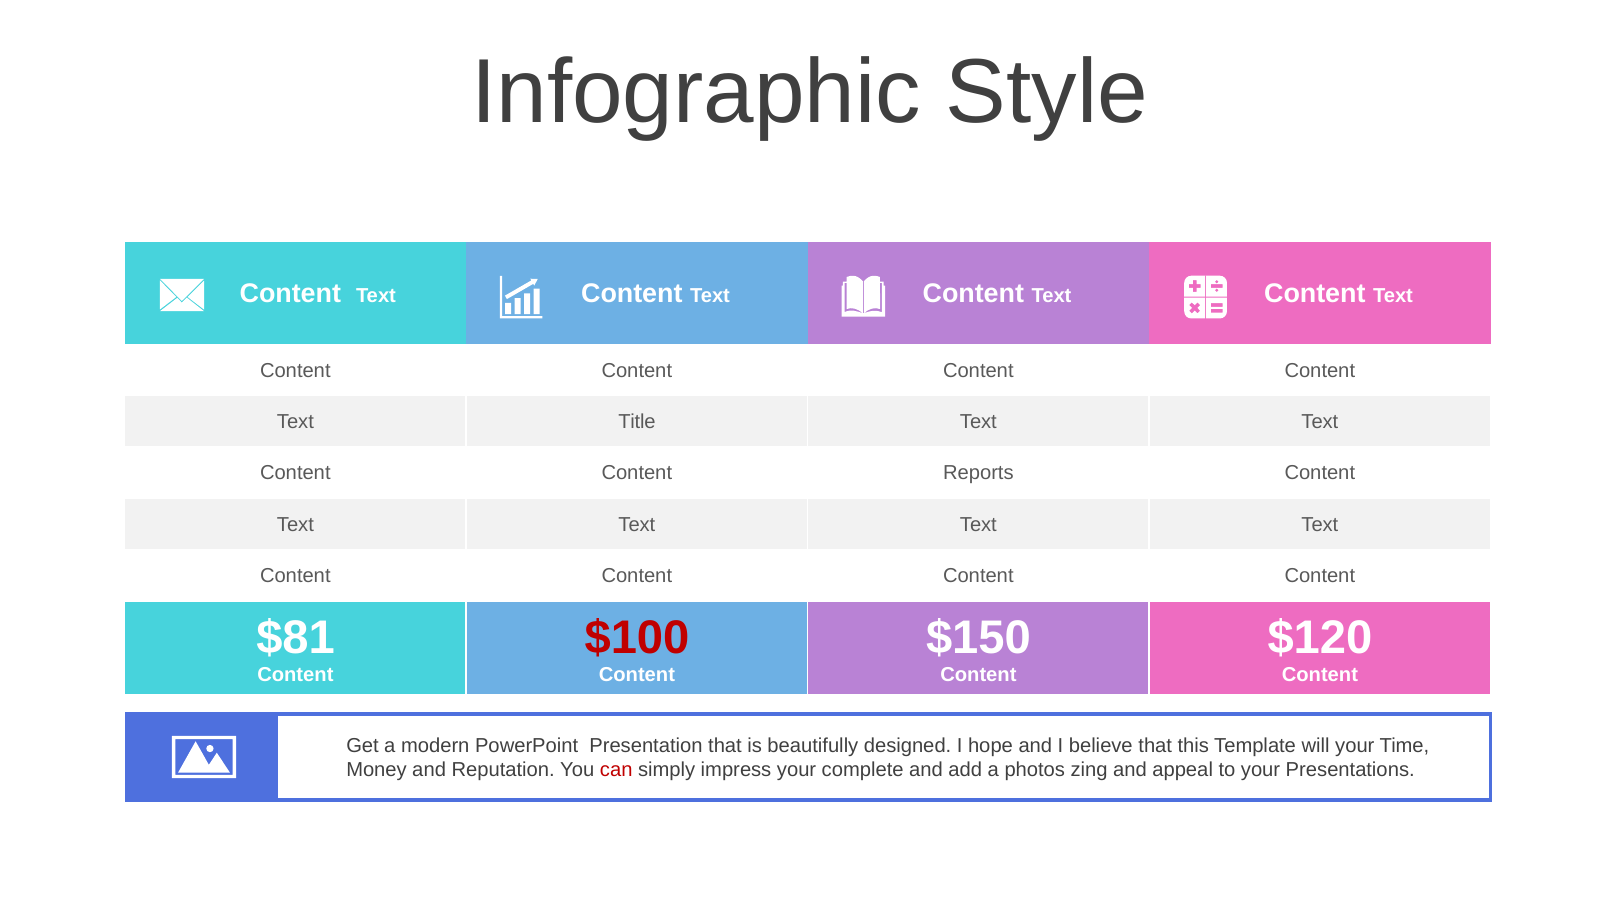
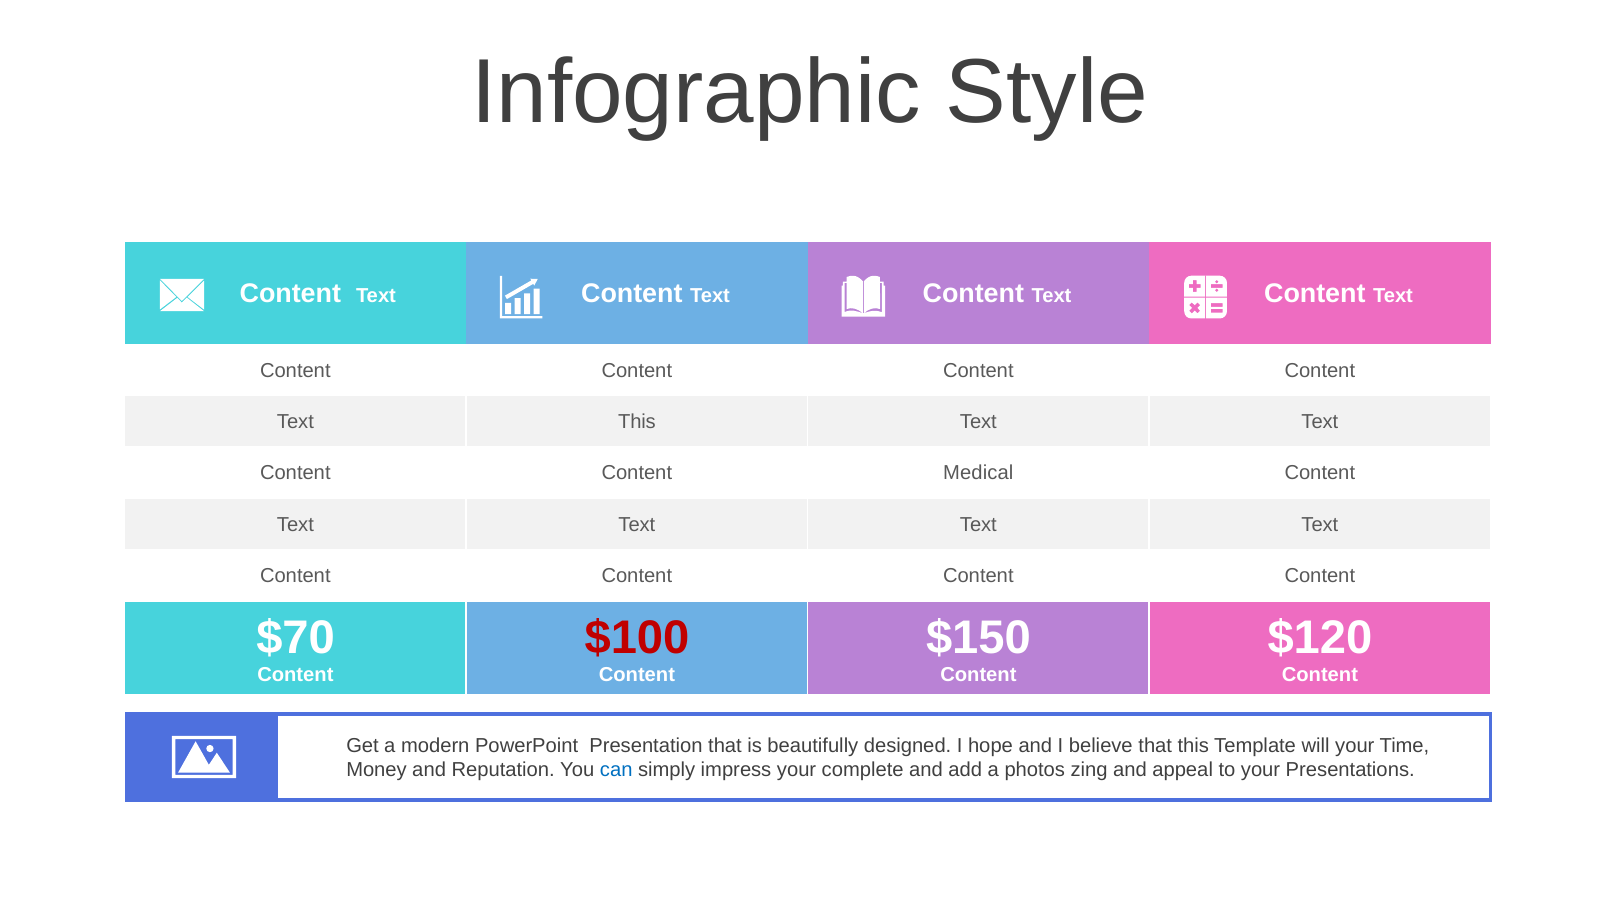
Text Title: Title -> This (637, 422)
Reports: Reports -> Medical (978, 473)
$81: $81 -> $70 (296, 637)
can colour: red -> blue (616, 770)
